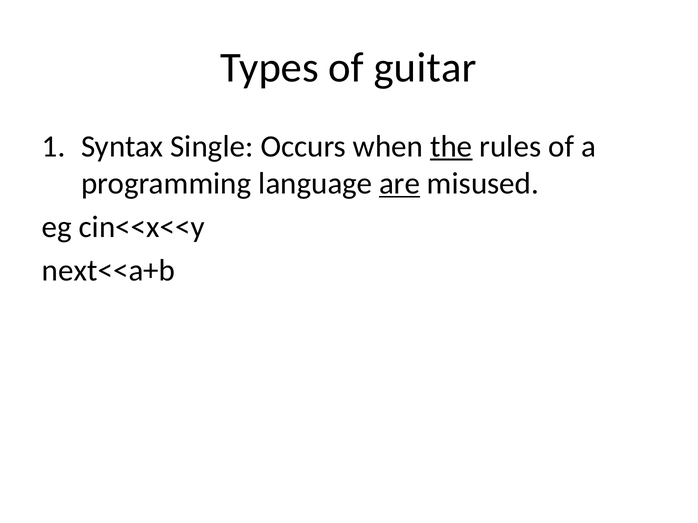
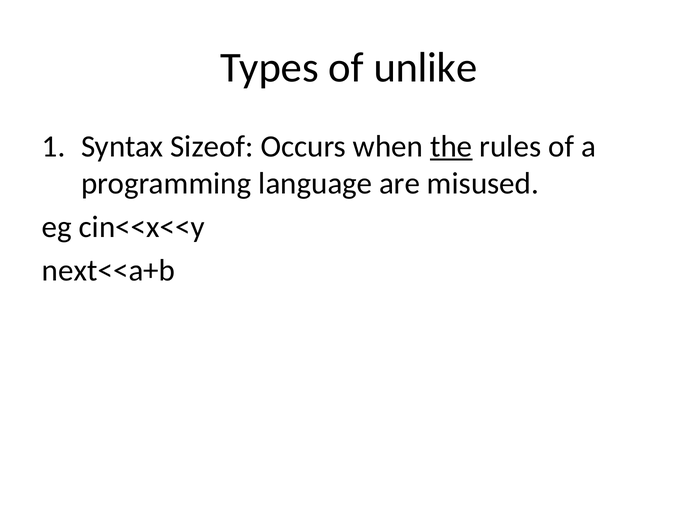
guitar: guitar -> unlike (425, 68)
Single: Single -> Sizeof (212, 146)
are underline: present -> none (400, 184)
